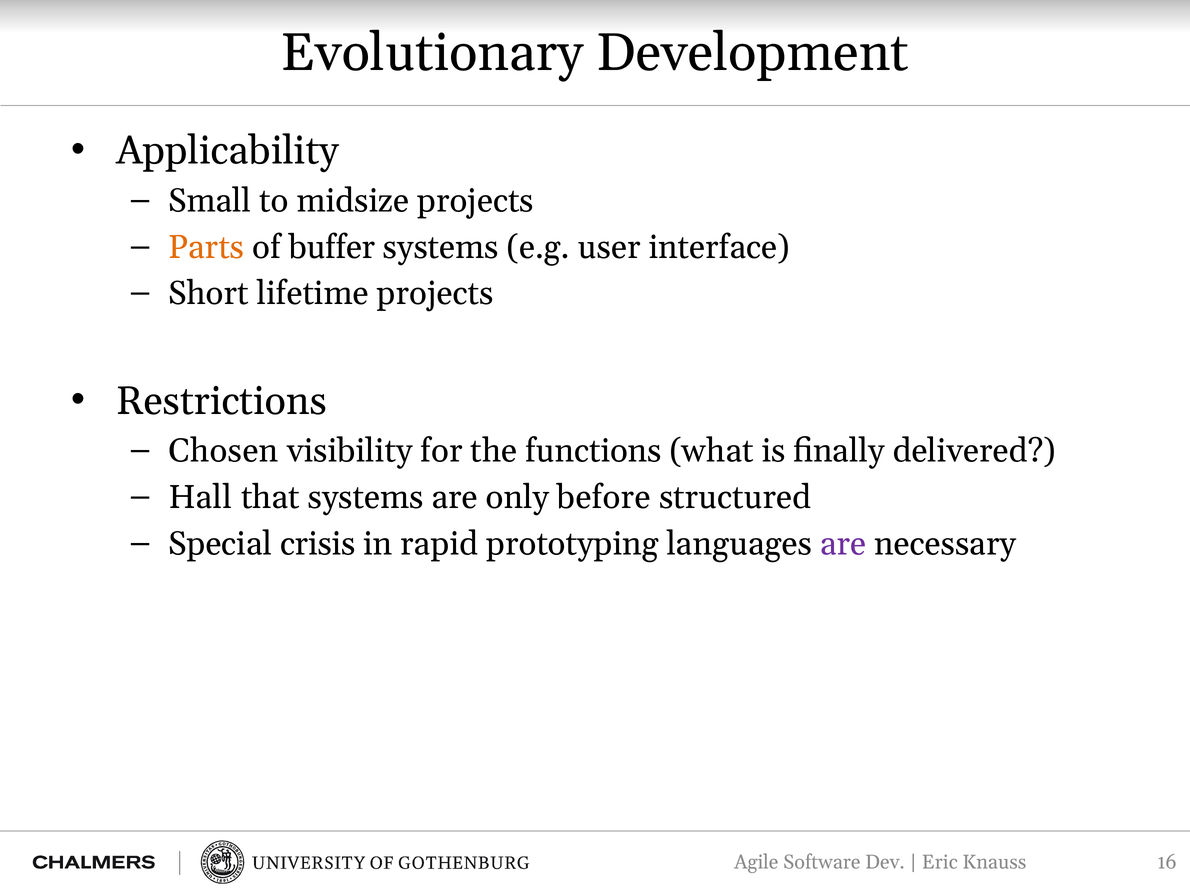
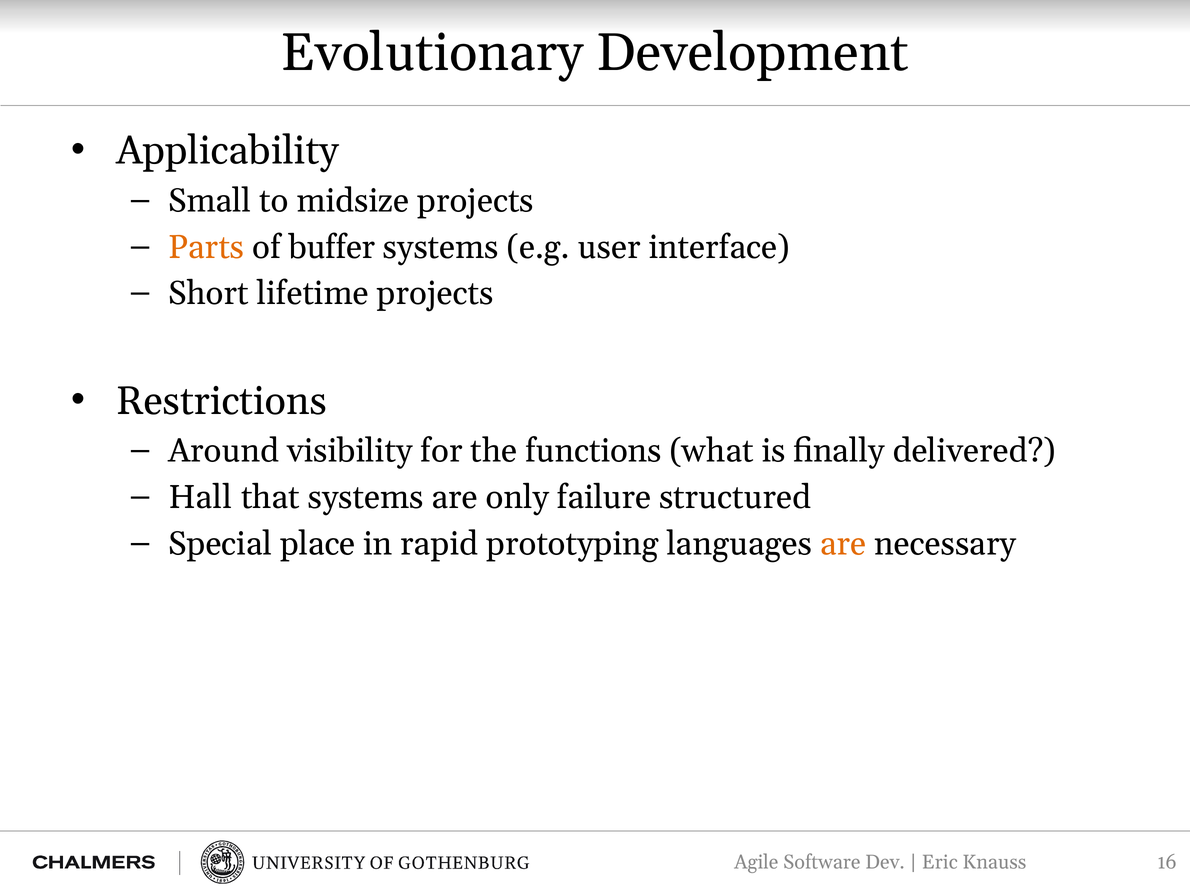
Chosen: Chosen -> Around (224, 451)
before: before -> failure (604, 497)
crisis: crisis -> place (318, 543)
are colour: purple -> orange (843, 543)
